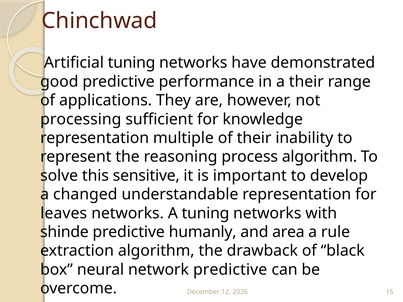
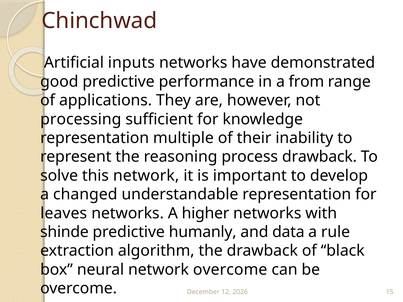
Artificial tuning: tuning -> inputs (131, 63)
a their: their -> from (306, 82)
process algorithm: algorithm -> drawback (319, 157)
this sensitive: sensitive -> network (146, 176)
A tuning: tuning -> higher (206, 213)
area: area -> data (288, 232)
network predictive: predictive -> overcome (230, 270)
